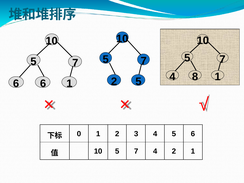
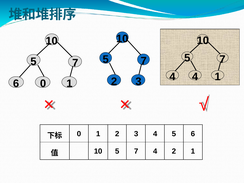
4 8: 8 -> 4 (195, 77)
5: 5 -> 3 (139, 82)
6 6: 6 -> 0 (43, 84)
